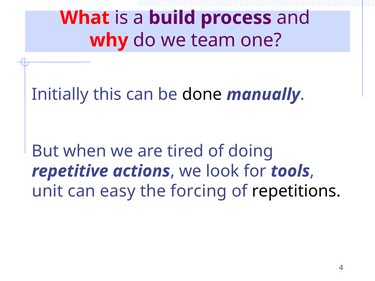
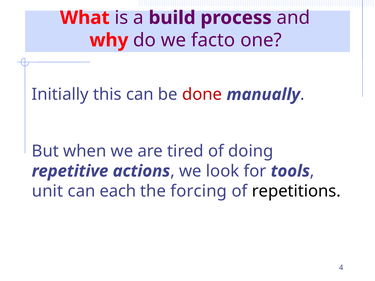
team: team -> facto (213, 40)
done colour: black -> red (202, 95)
easy: easy -> each (118, 191)
